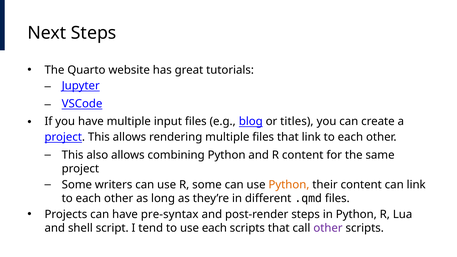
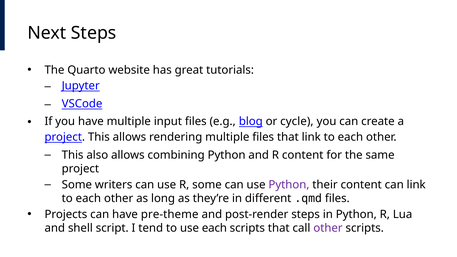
titles: titles -> cycle (297, 122)
Python colour: orange -> purple (289, 185)
pre-syntax: pre-syntax -> pre-theme (170, 214)
